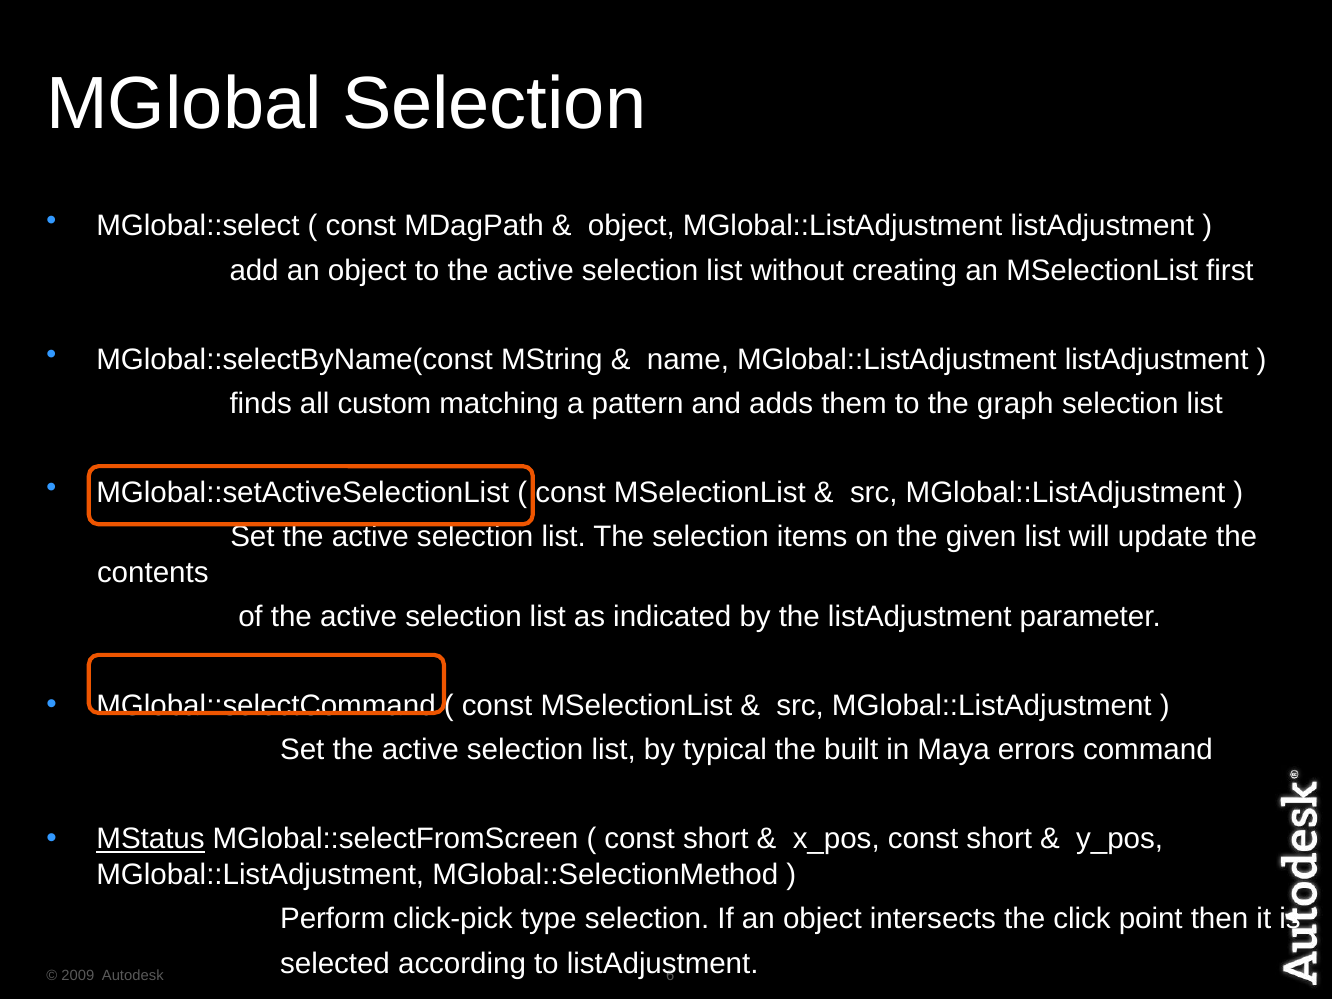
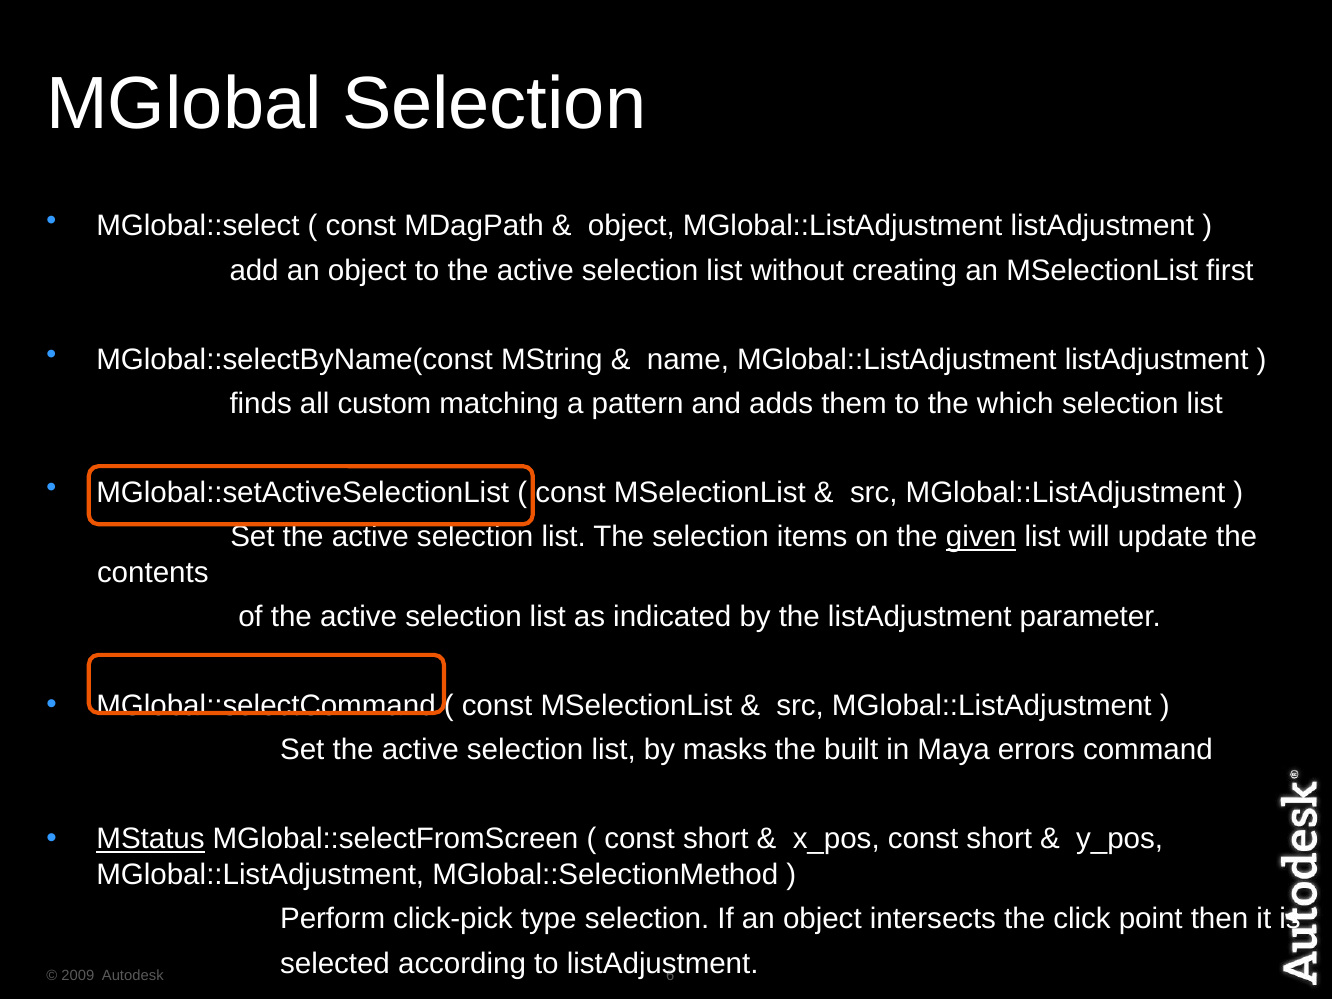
graph: graph -> which (1015, 404)
given underline: none -> present (981, 537)
typical: typical -> masks (725, 750)
